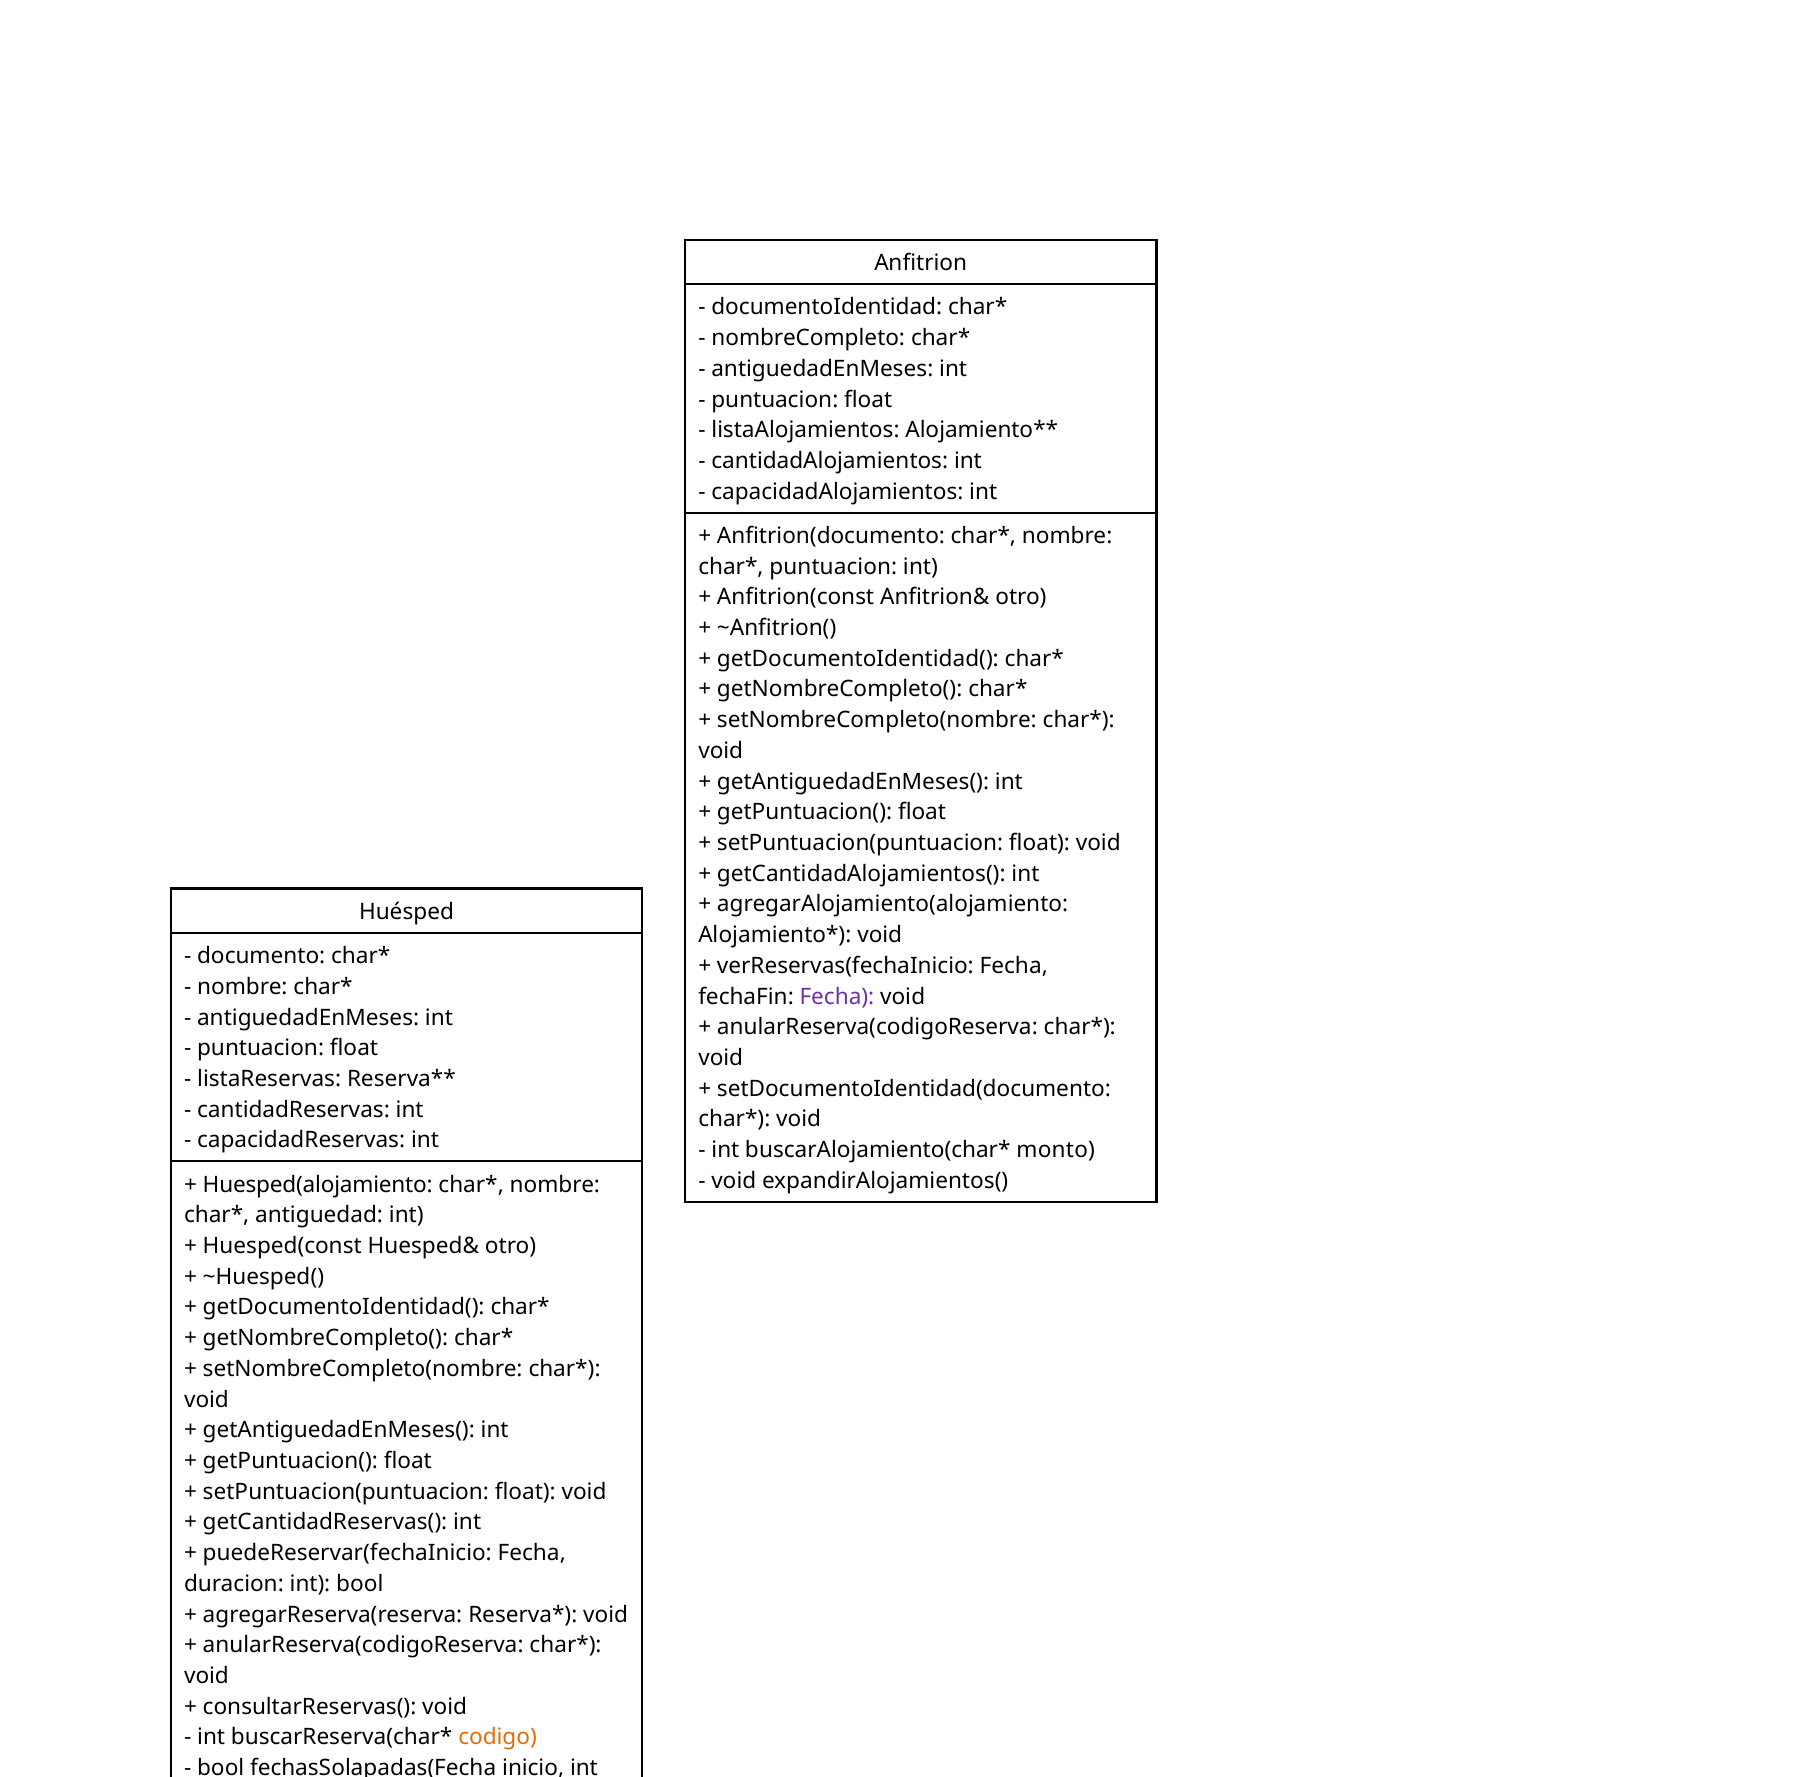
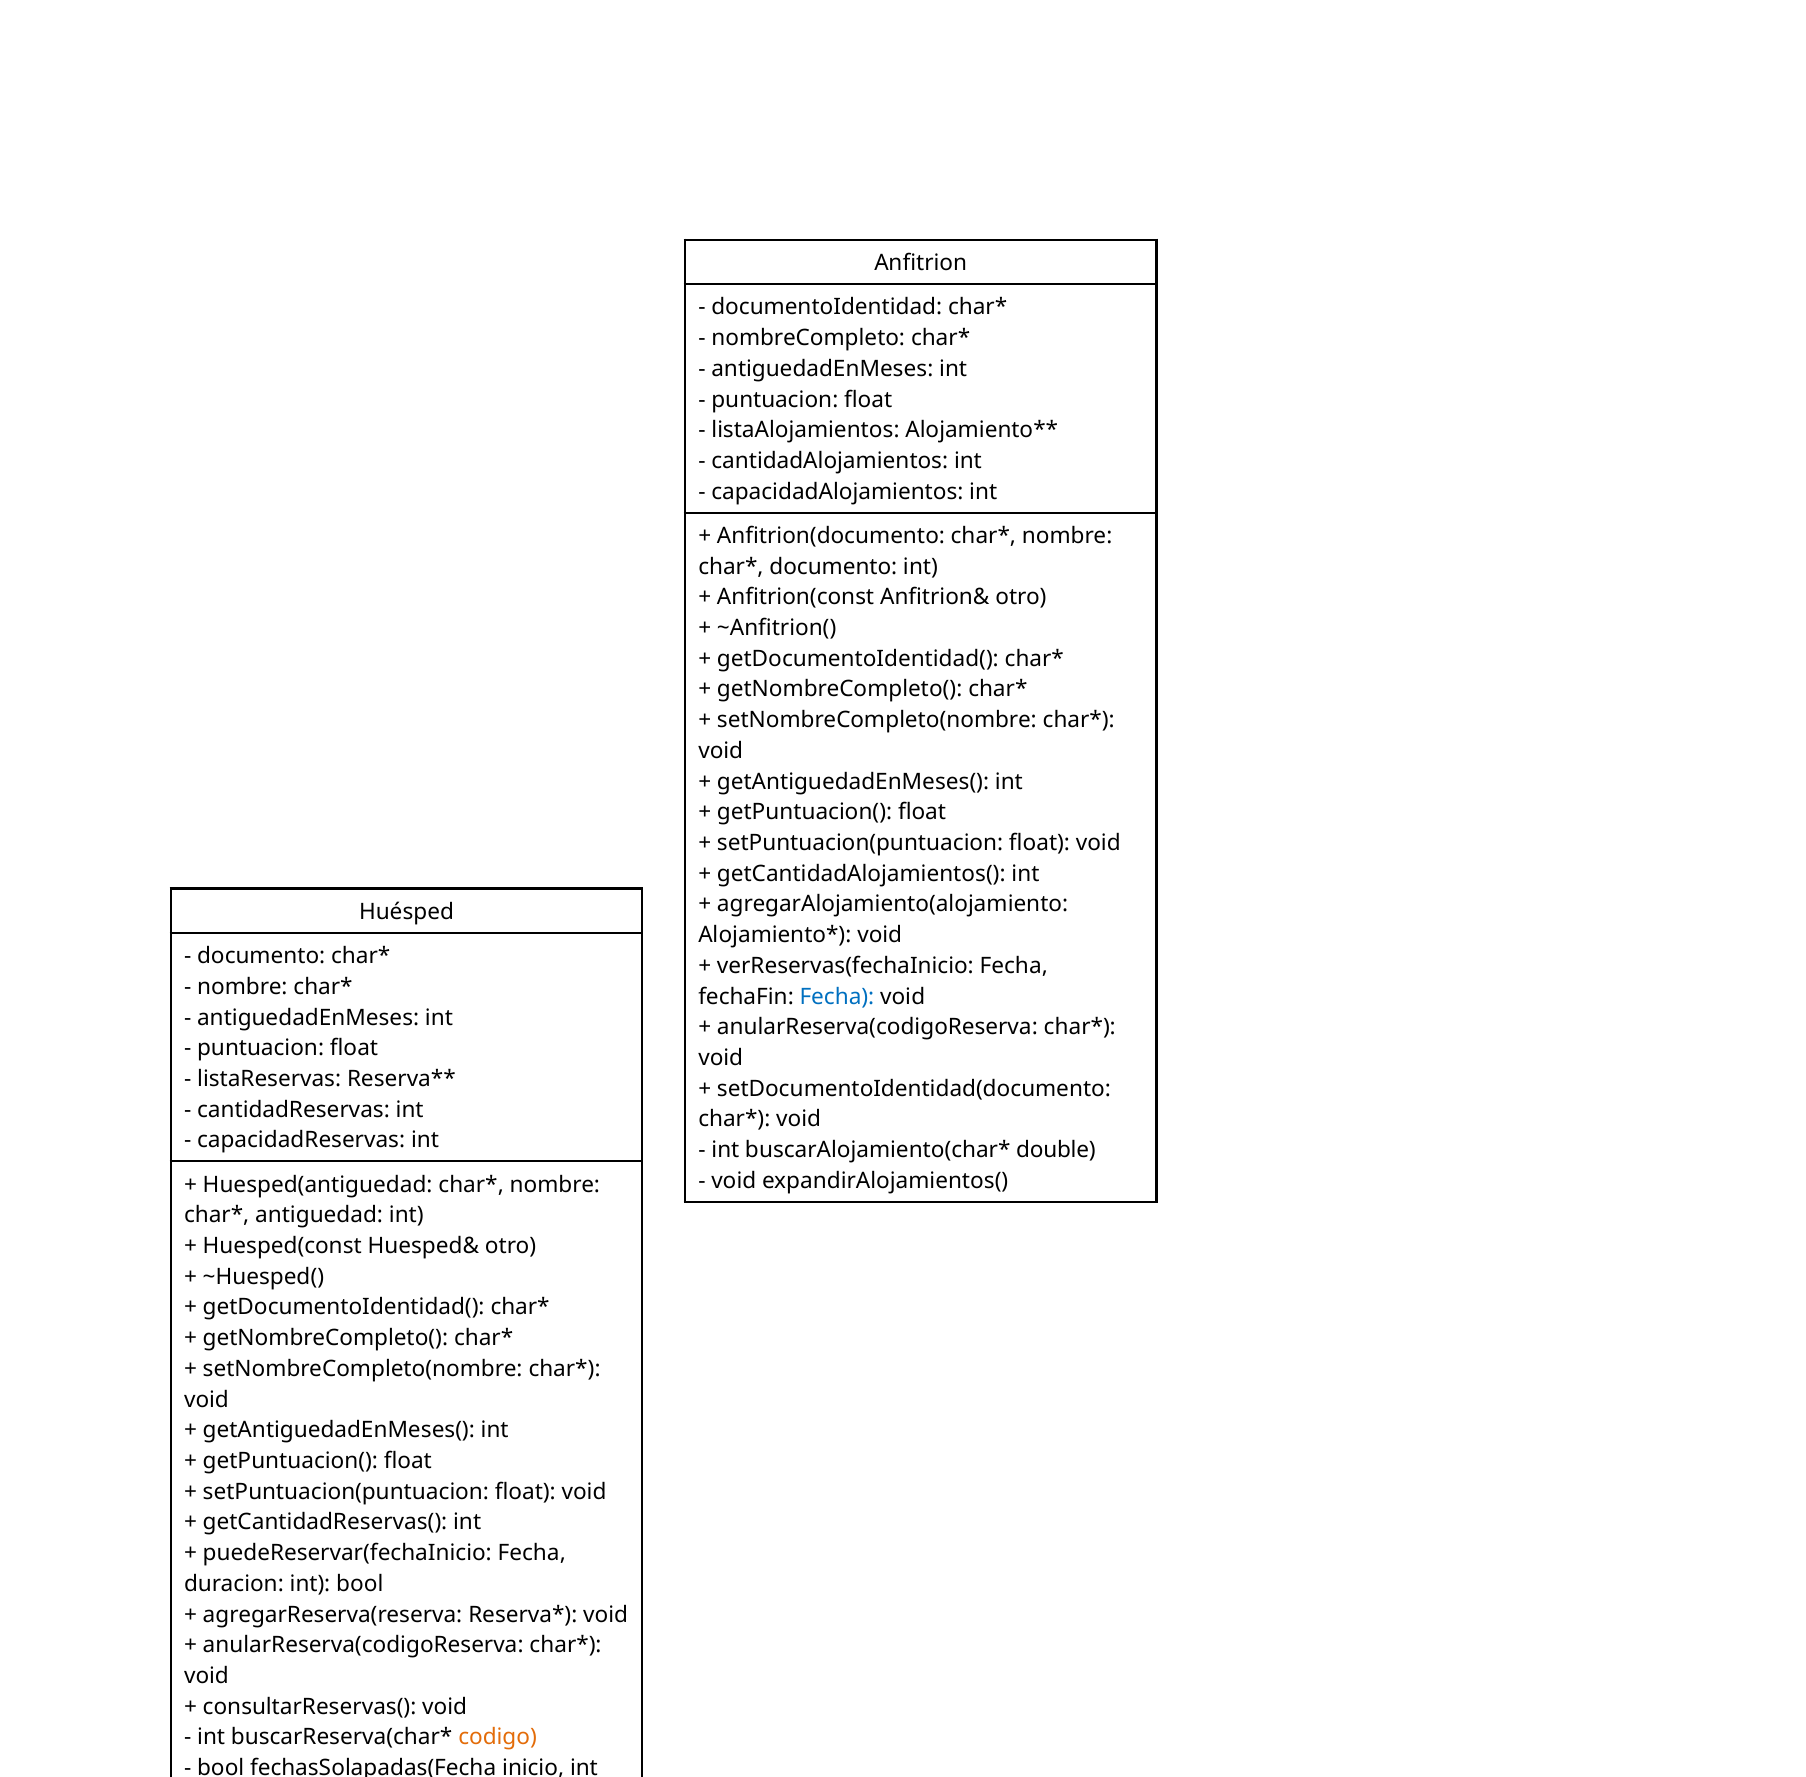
puntuacion: puntuacion -> documento (833, 567)
Fecha colour: purple -> blue (837, 997)
monto: monto -> double (1056, 1150)
Huesped(alojamiento: Huesped(alojamiento -> Huesped(antiguedad (318, 1185)
